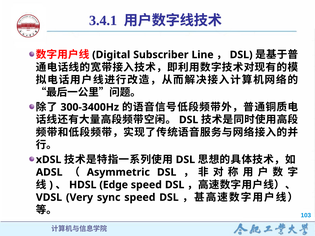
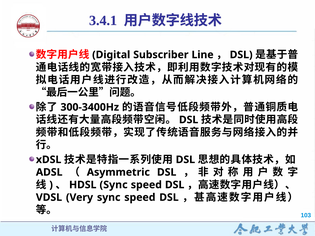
Edge: Edge -> Sync (114, 185)
